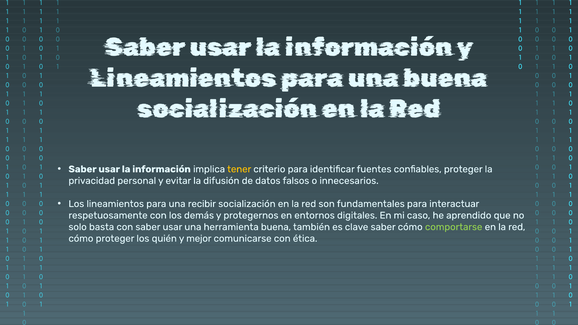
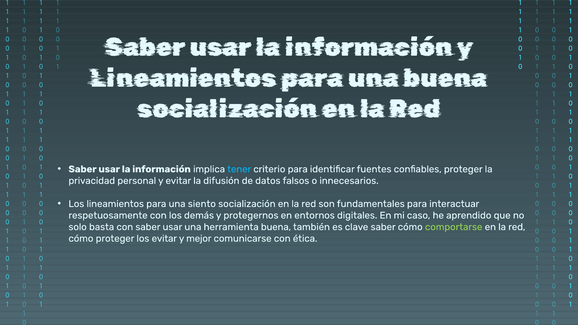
tener colour: yellow -> light blue (239, 169)
recibir: recibir -> siento (202, 204)
los quién: quién -> evitar (164, 239)
